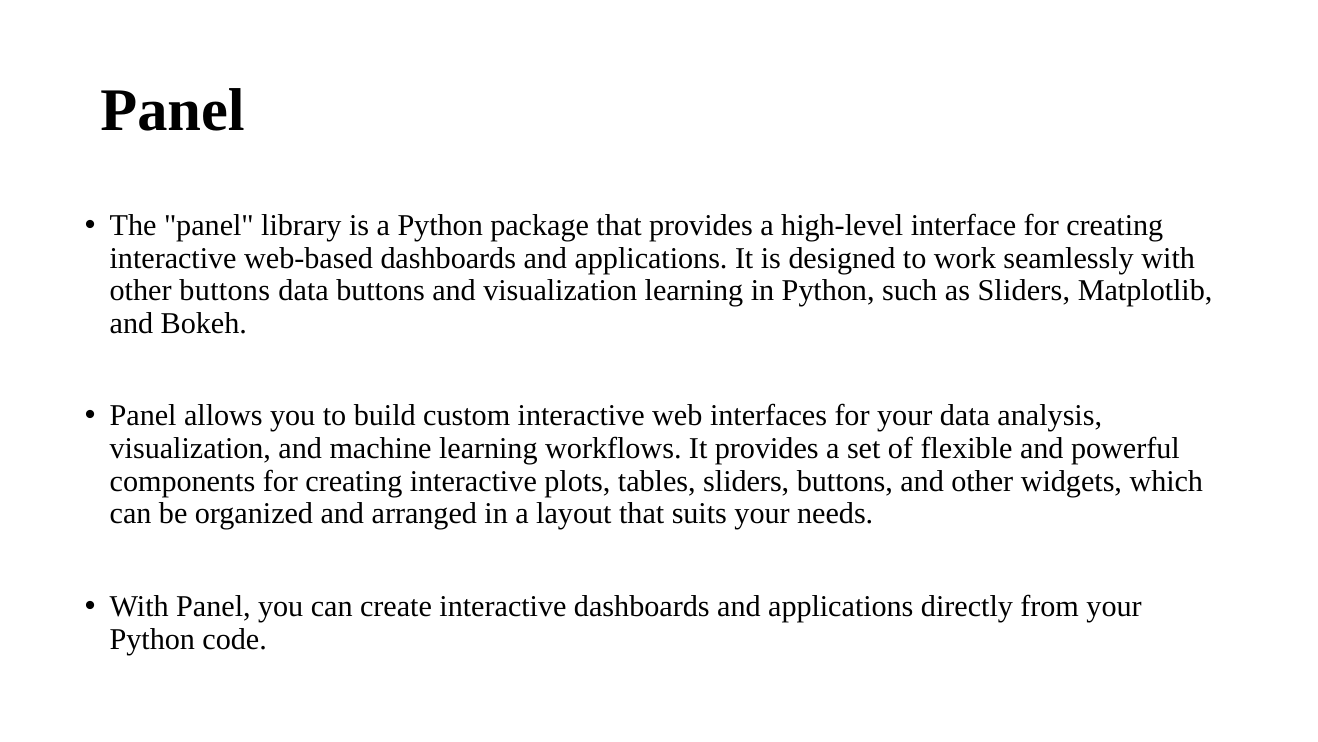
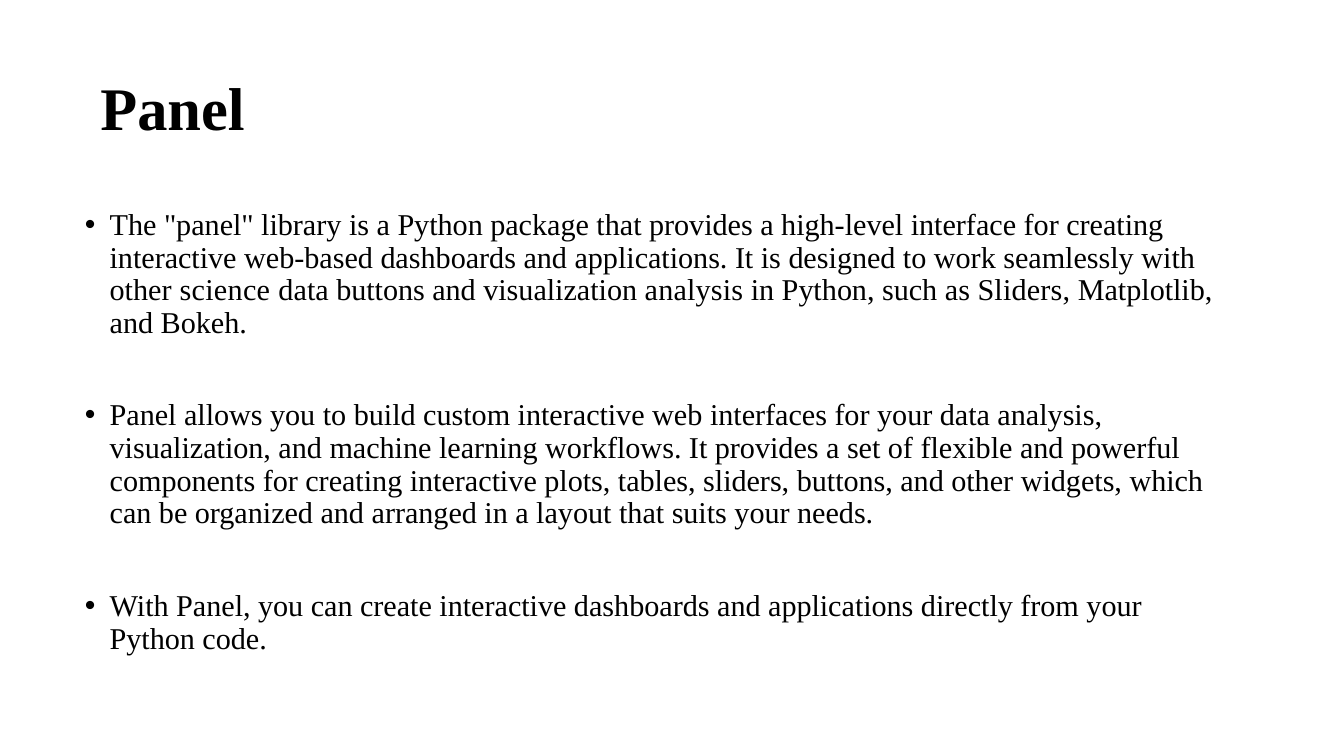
other buttons: buttons -> science (225, 290)
visualization learning: learning -> analysis (694, 290)
